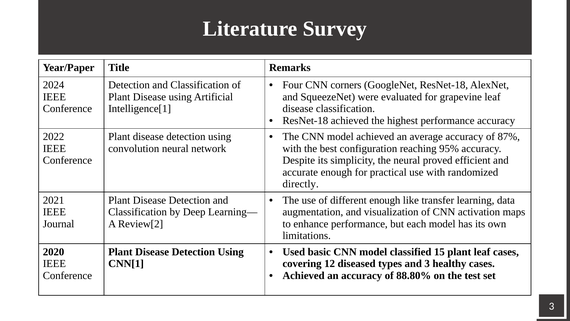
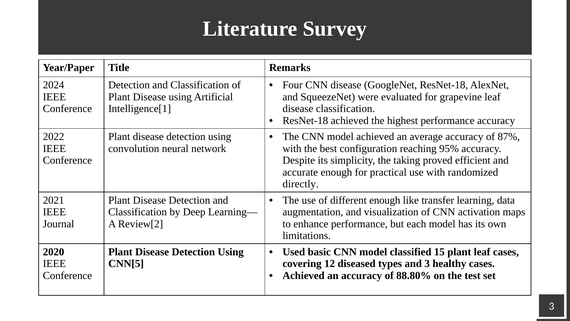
CNN corners: corners -> disease (346, 85)
the neural: neural -> taking (407, 160)
CNN[1: CNN[1 -> CNN[5 (126, 263)
